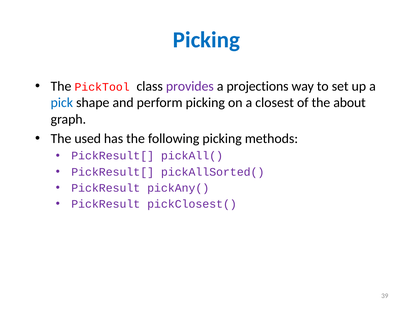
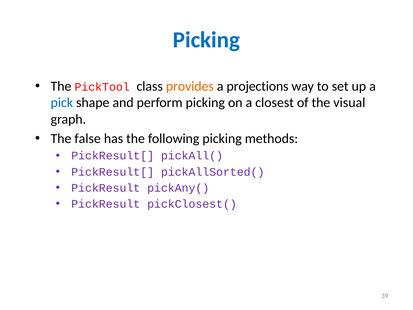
provides colour: purple -> orange (190, 86)
about: about -> visual (349, 103)
used: used -> false (88, 138)
